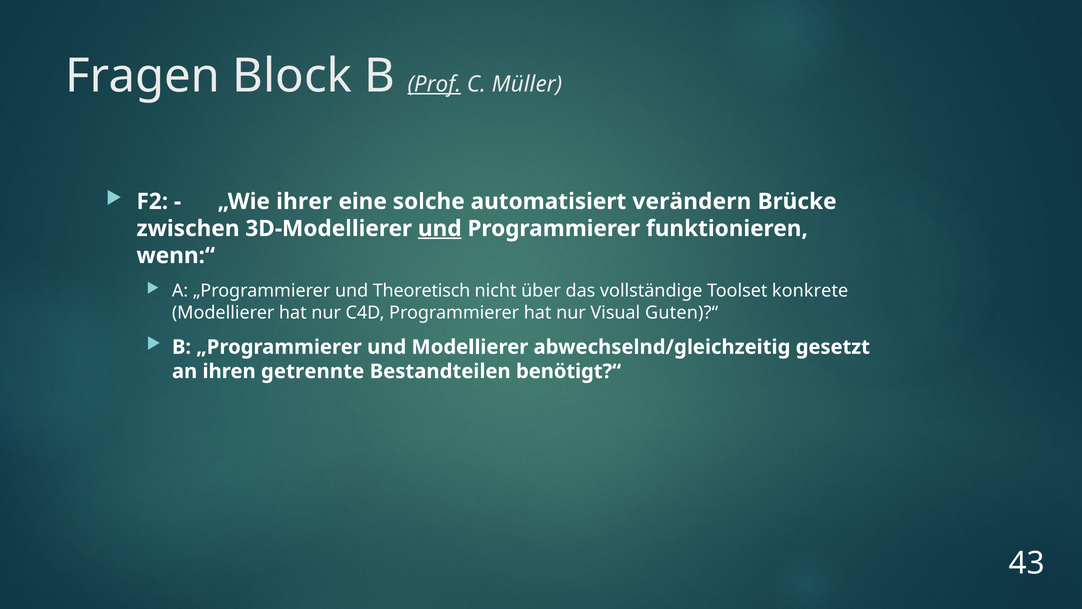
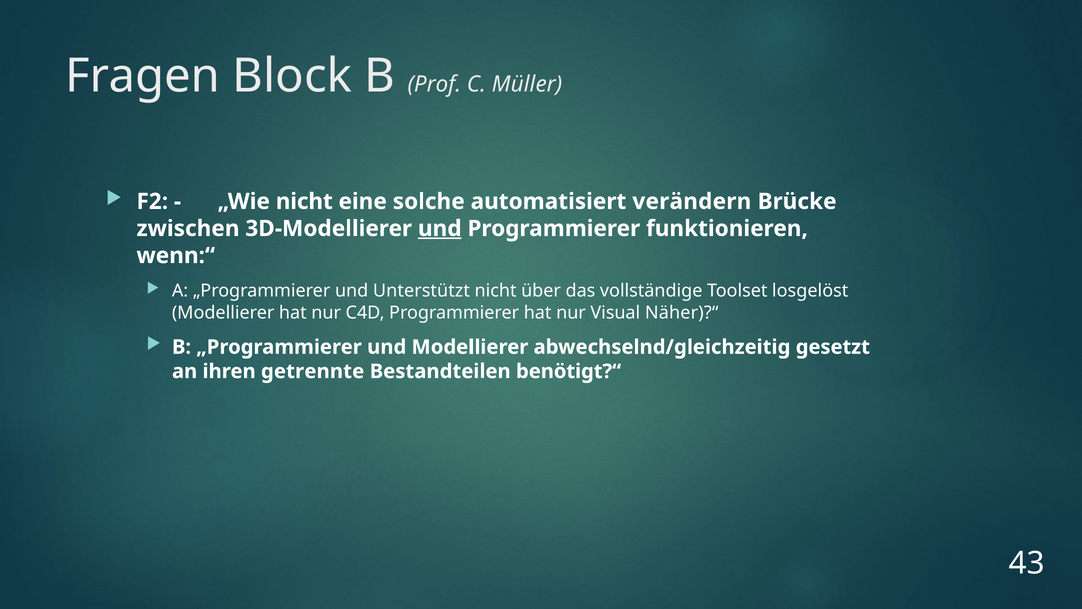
Prof underline: present -> none (434, 84)
„Wie ihrer: ihrer -> nicht (304, 201)
Theoretisch: Theoretisch -> Unterstützt (421, 291)
konkrete: konkrete -> losgelöst (810, 291)
Guten)?“: Guten)?“ -> Näher)?“ (682, 312)
